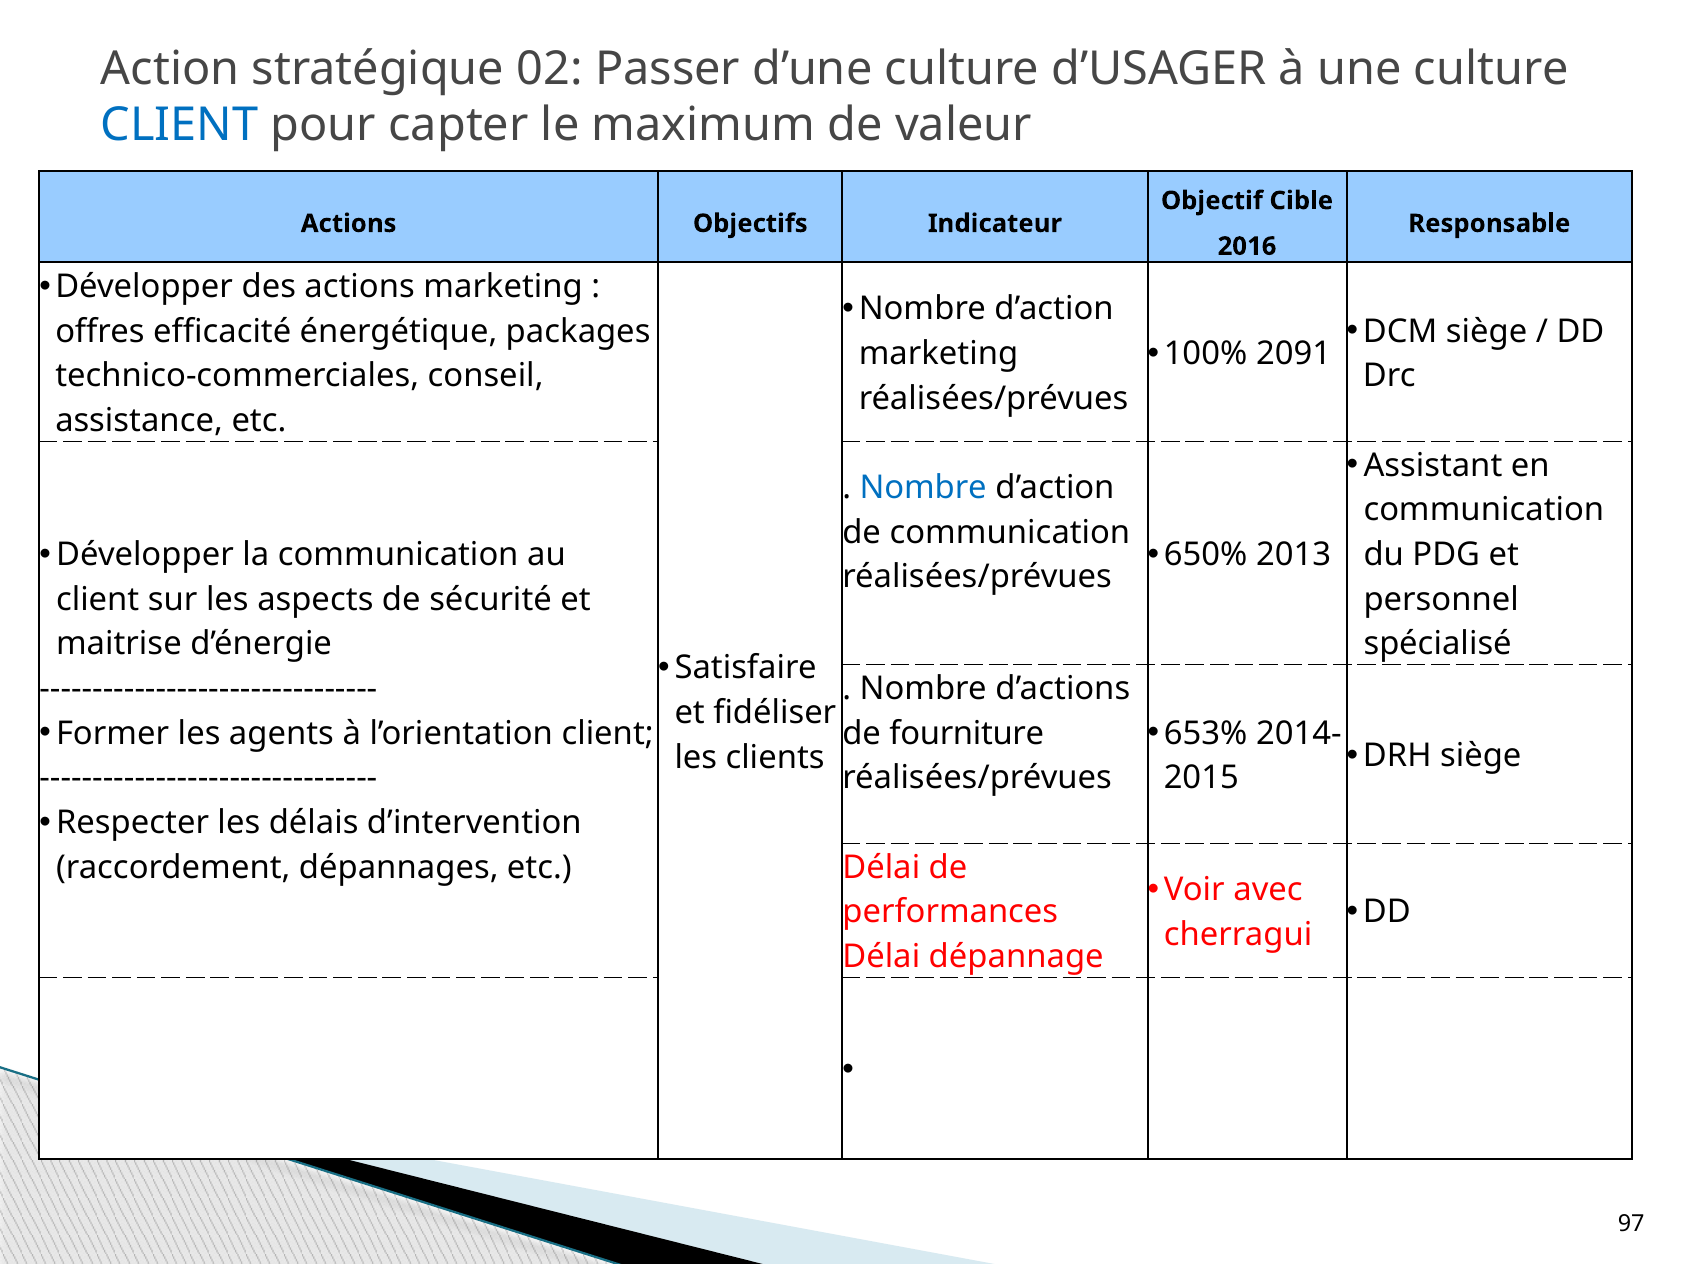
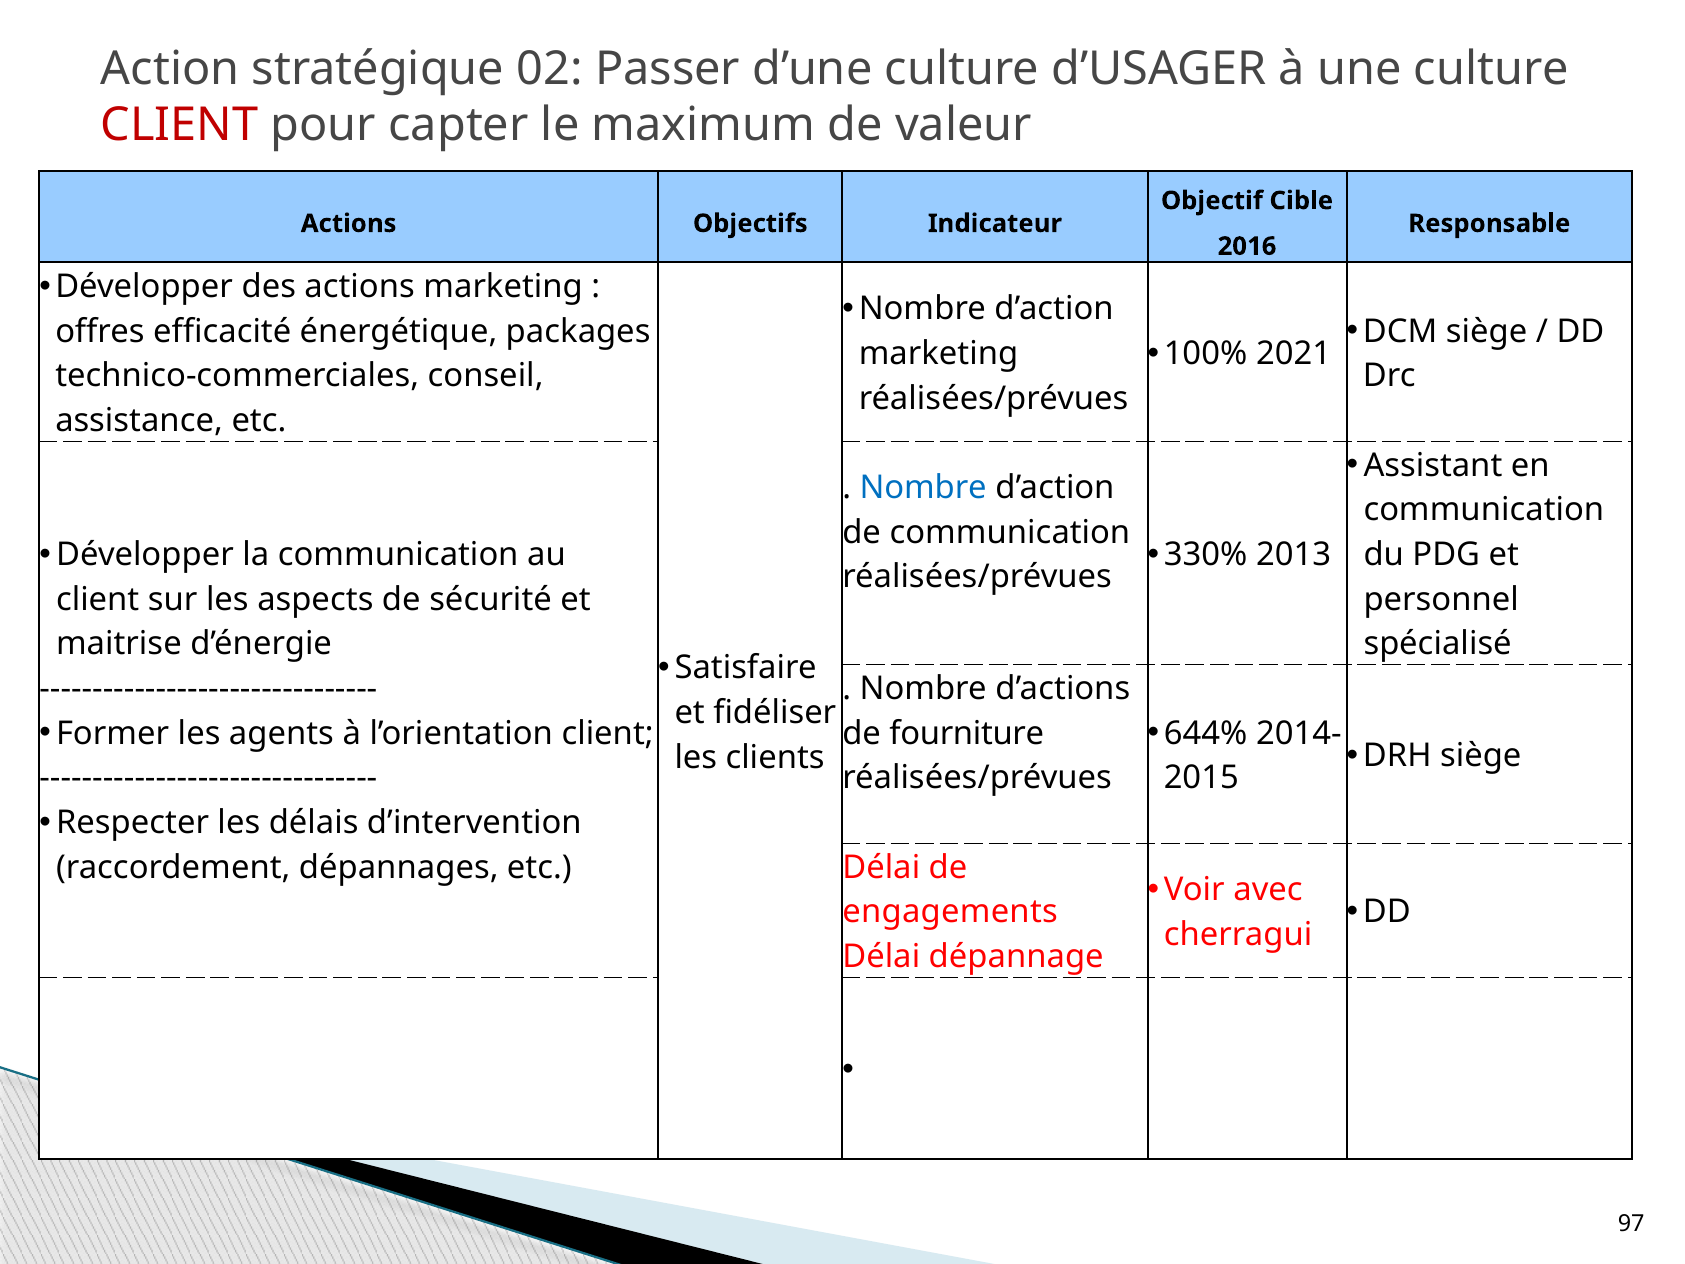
CLIENT colour: blue -> red (180, 125)
2091: 2091 -> 2021 (1294, 354)
650%: 650% -> 330% (1206, 555)
653%: 653% -> 644% (1206, 733)
performances: performances -> engagements (950, 912)
